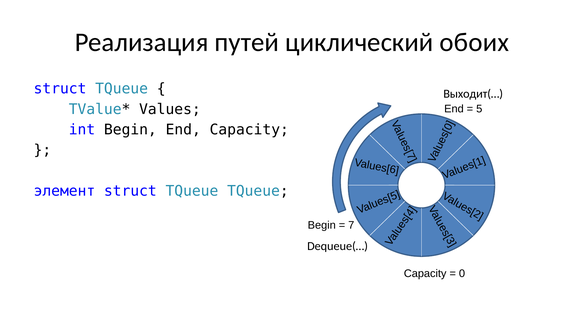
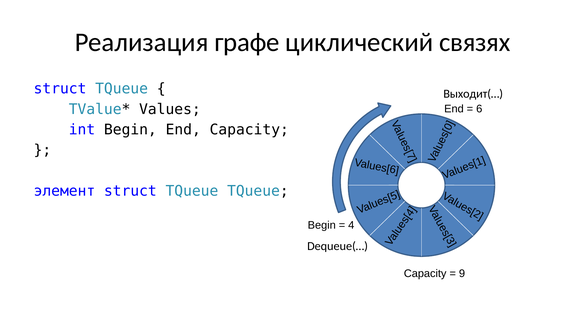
путей: путей -> графе (247, 42)
обоих: обоих -> связях (475, 42)
5: 5 -> 6 (479, 109)
7: 7 -> 4 (351, 225)
0: 0 -> 9 (462, 274)
